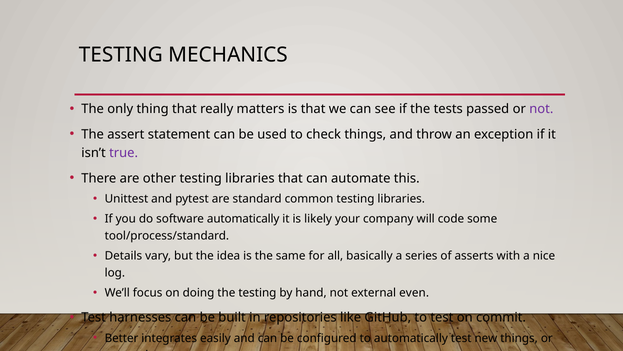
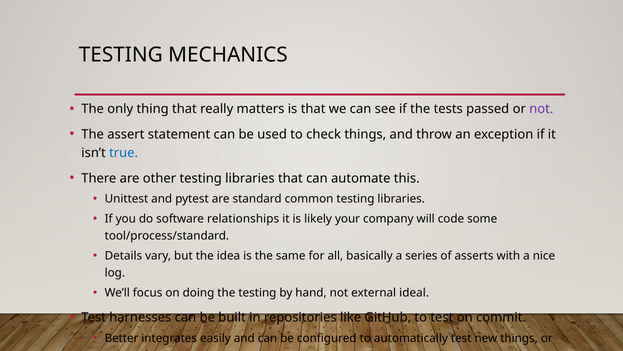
true colour: purple -> blue (124, 153)
software automatically: automatically -> relationships (243, 219)
even: even -> ideal (414, 292)
